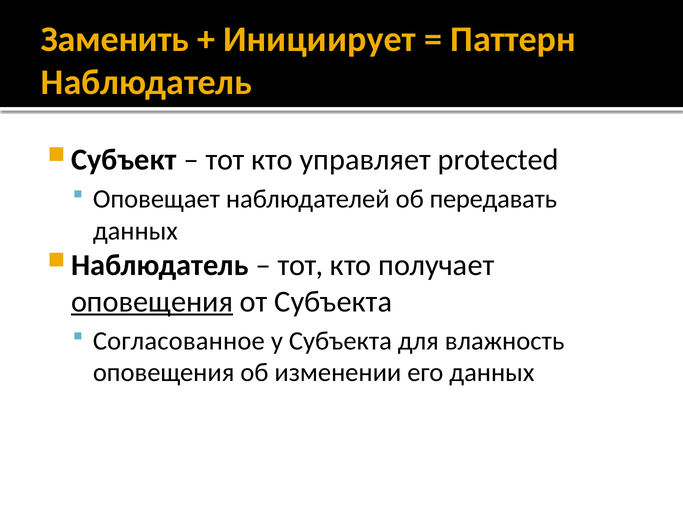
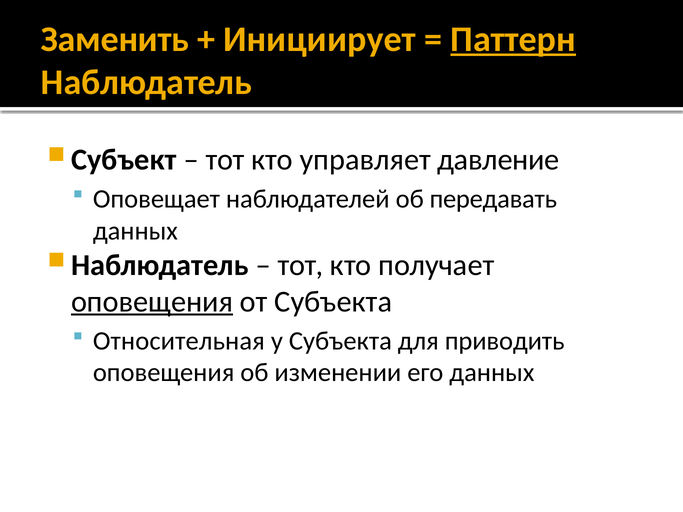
Паттерн underline: none -> present (513, 39)
protected: protected -> давление (498, 160)
Согласованное: Согласованное -> Относительная (179, 341)
влажность: влажность -> приводить (505, 341)
